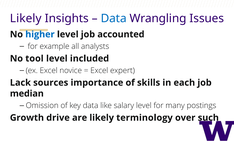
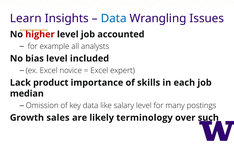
Likely: Likely -> Learn (26, 18)
higher colour: blue -> red (40, 34)
tool: tool -> bias (35, 59)
sources: sources -> product (51, 83)
drive: drive -> sales (58, 118)
